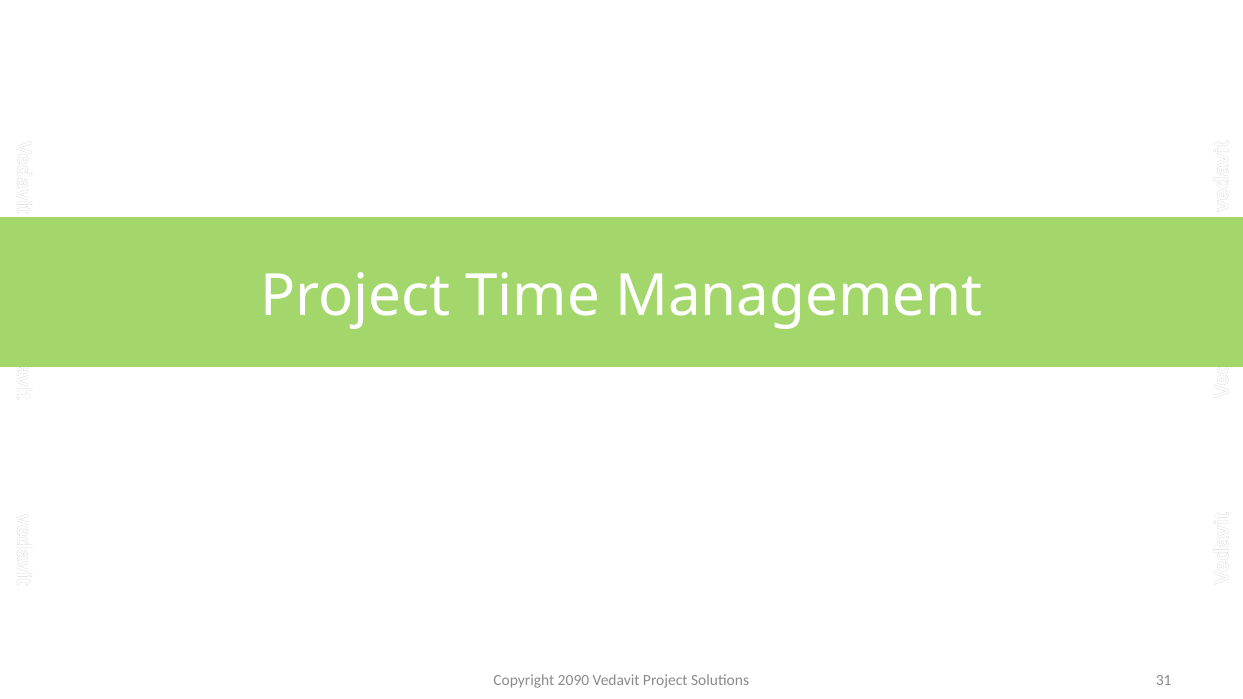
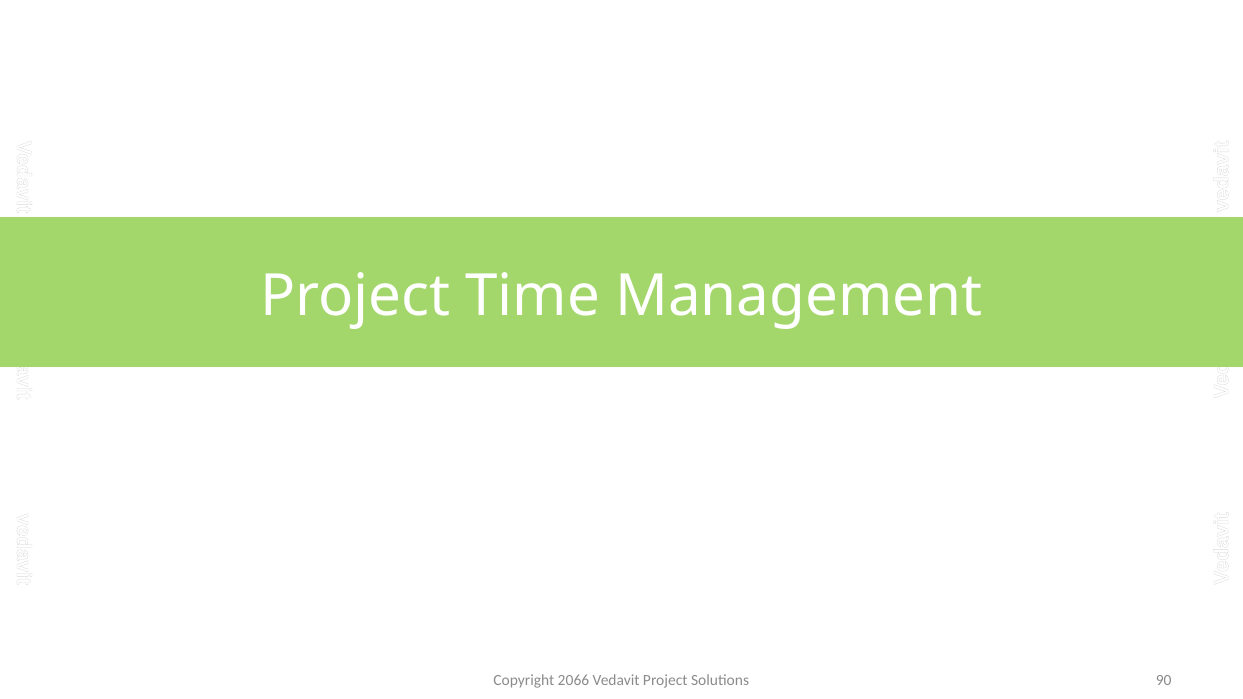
2090: 2090 -> 2066 (574, 680)
31: 31 -> 90 (1164, 680)
